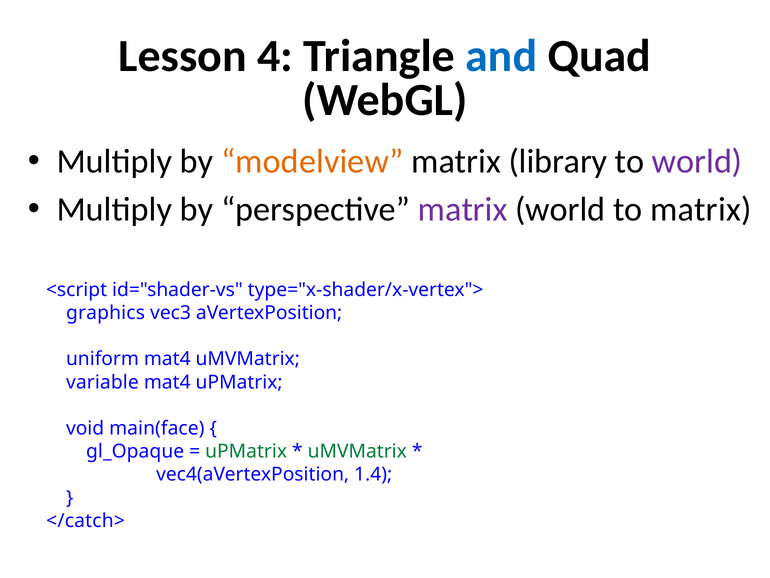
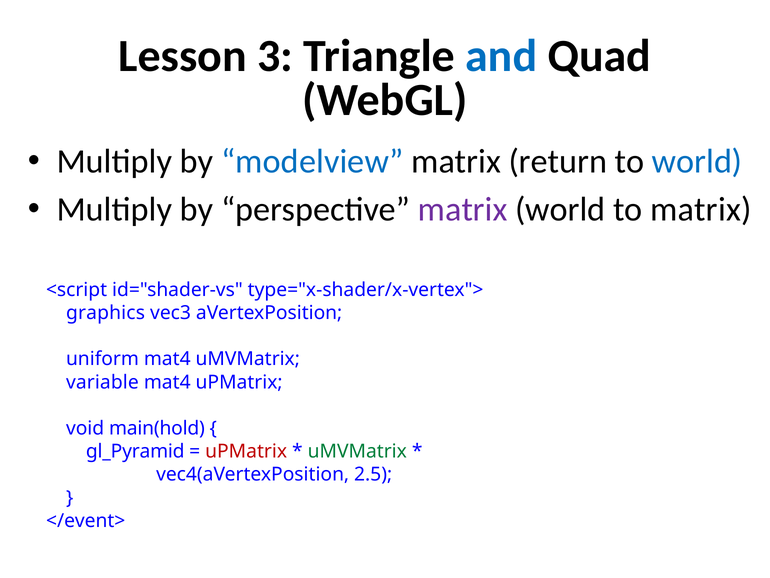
4: 4 -> 3 (275, 56)
modelview colour: orange -> blue (312, 162)
library: library -> return (558, 162)
world colour: purple -> blue (697, 162)
main(face: main(face -> main(hold (157, 428)
gl_Opaque: gl_Opaque -> gl_Pyramid (135, 451)
uPMatrix colour: green -> red (246, 451)
1.4: 1.4 -> 2.5 (373, 474)
</catch>: </catch> -> </event> (86, 520)
